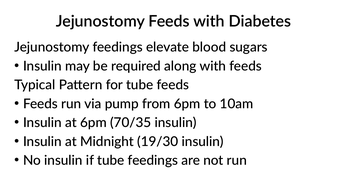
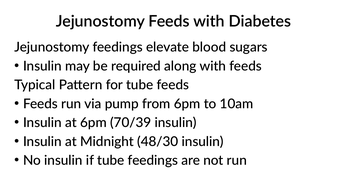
70/35: 70/35 -> 70/39 (131, 123)
19/30: 19/30 -> 48/30 (158, 142)
